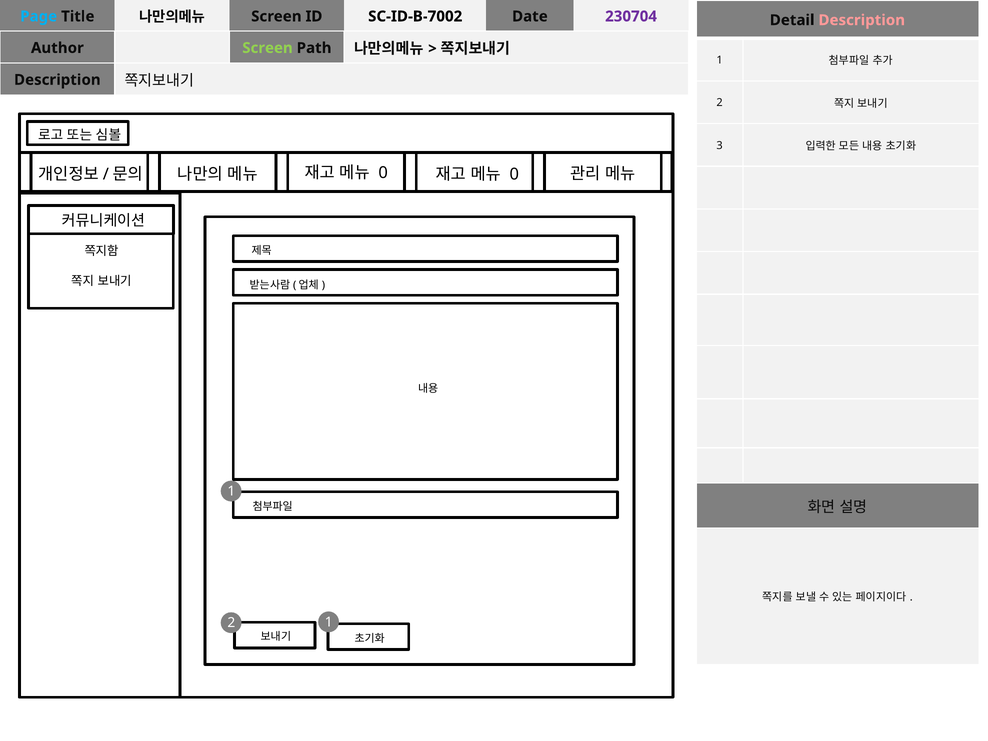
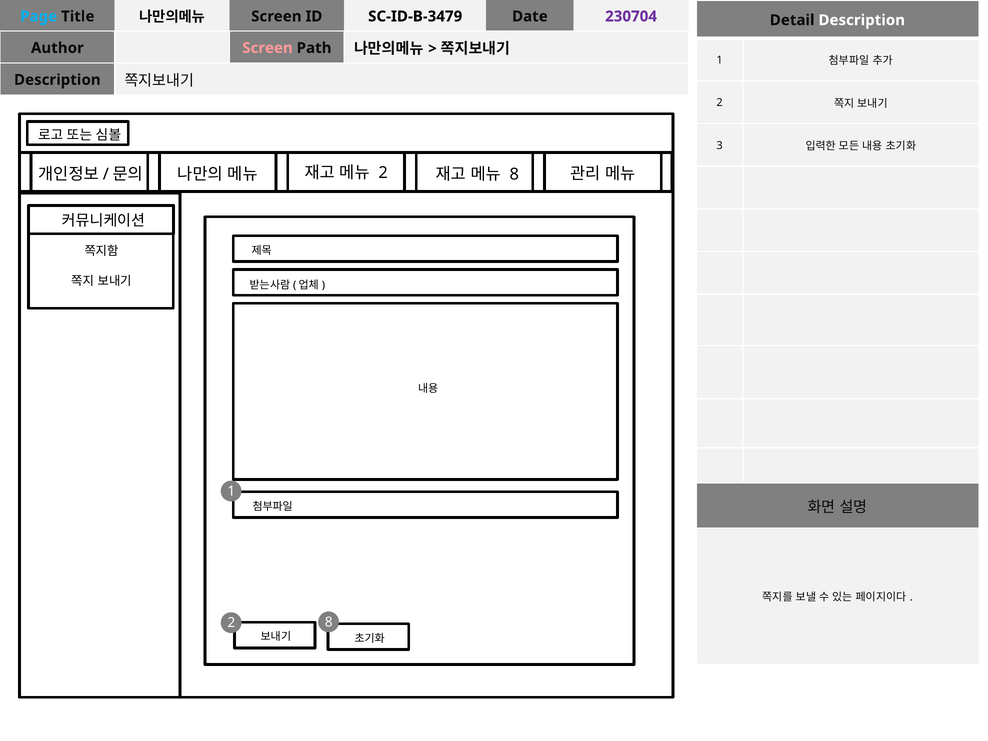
SC-ID-B-7002: SC-ID-B-7002 -> SC-ID-B-3479 (415, 16)
Description colour: pink -> white (862, 20)
Screen colour: light green -> pink (267, 48)
0: 0 -> 2 (383, 173)
0: 0 -> 8 (514, 175)
2 1: 1 -> 8 (329, 622)
